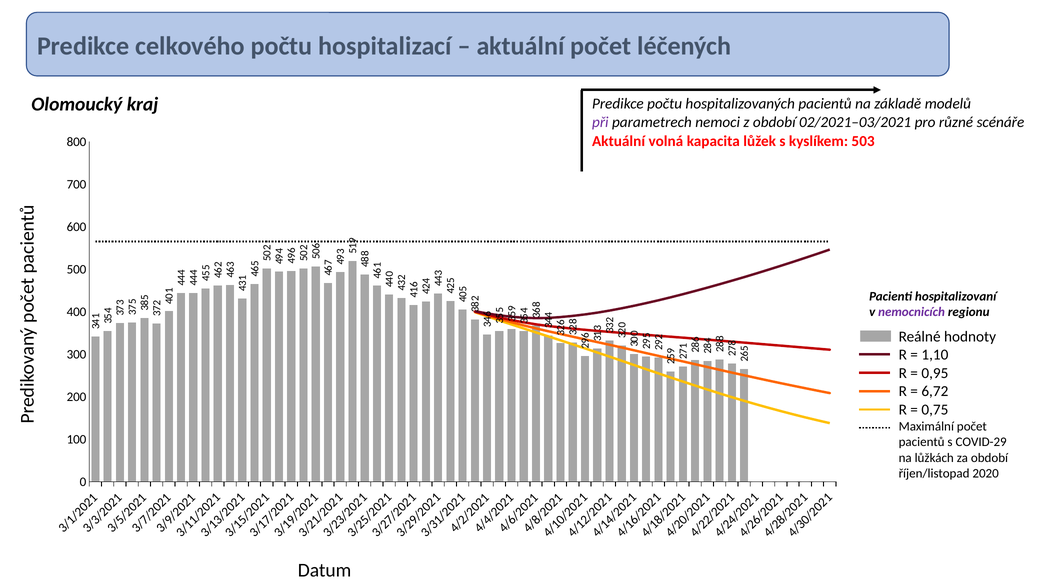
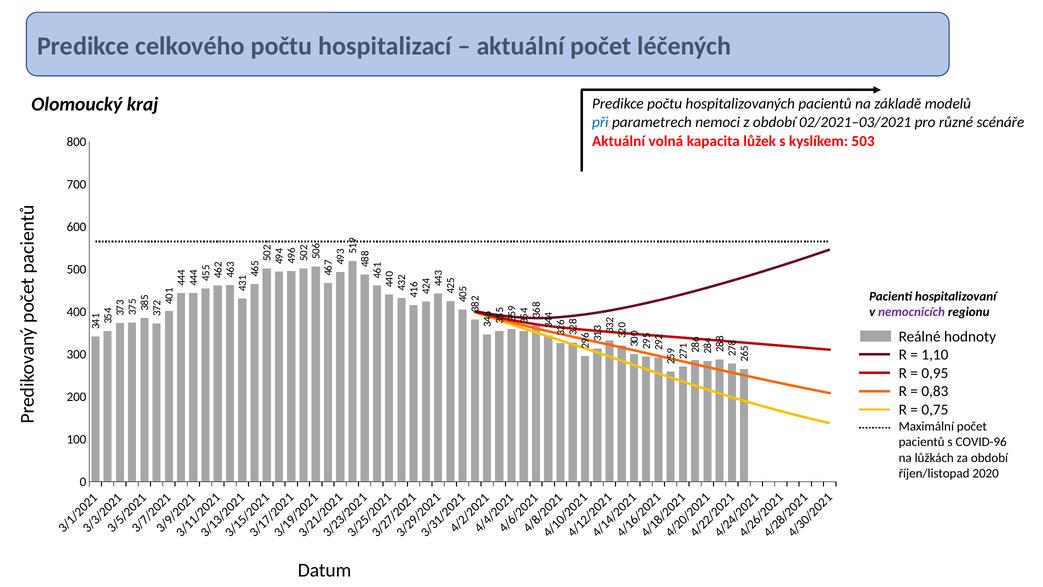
při colour: purple -> blue (600, 122)
6,72: 6,72 -> 0,83 (935, 391)
COVID-29: COVID-29 -> COVID-96 (981, 442)
